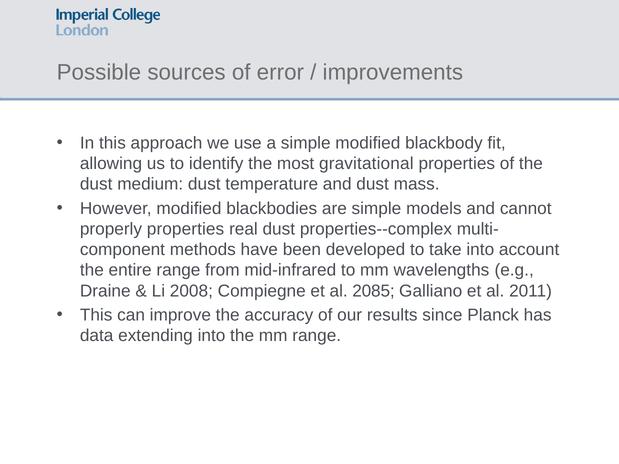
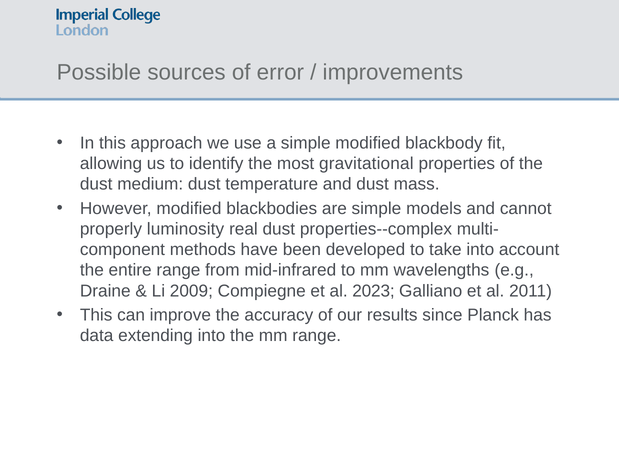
properly properties: properties -> luminosity (186, 229)
2008: 2008 -> 2009 (191, 291)
2085: 2085 -> 2023 (373, 291)
